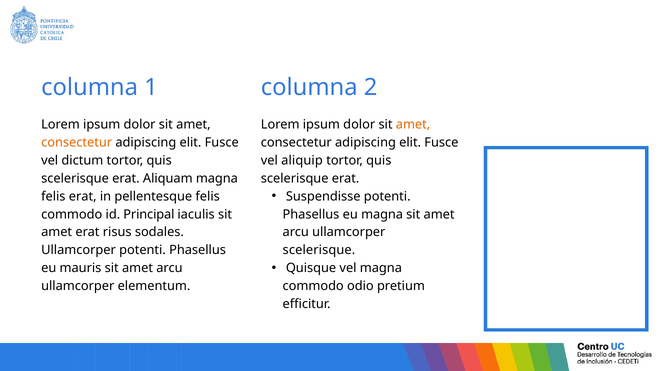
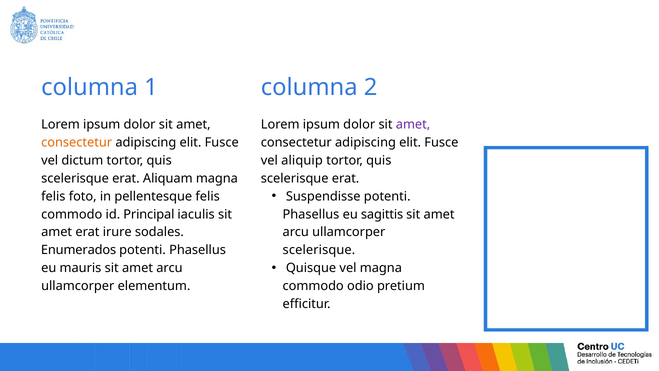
amet colour: orange -> purple (413, 124)
felis erat: erat -> foto (83, 196)
eu magna: magna -> sagittis (382, 214)
risus: risus -> irure (117, 232)
Ullamcorper: Ullamcorper -> Enumerados (79, 250)
